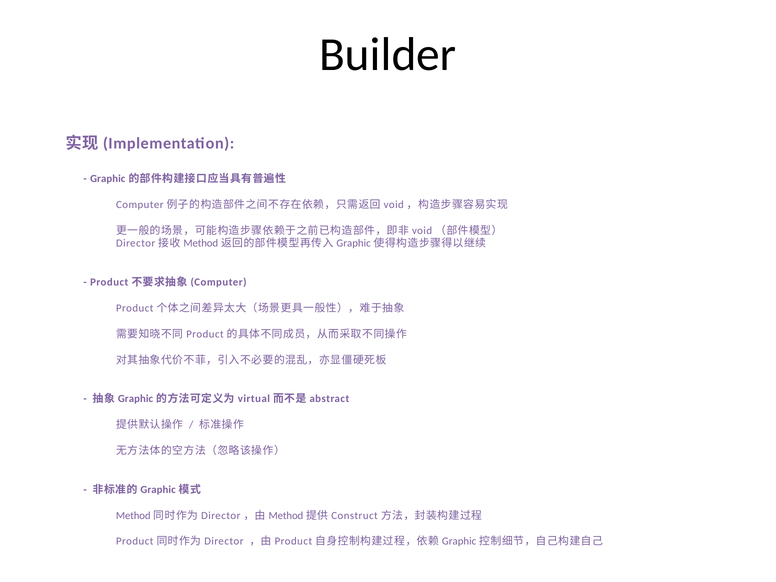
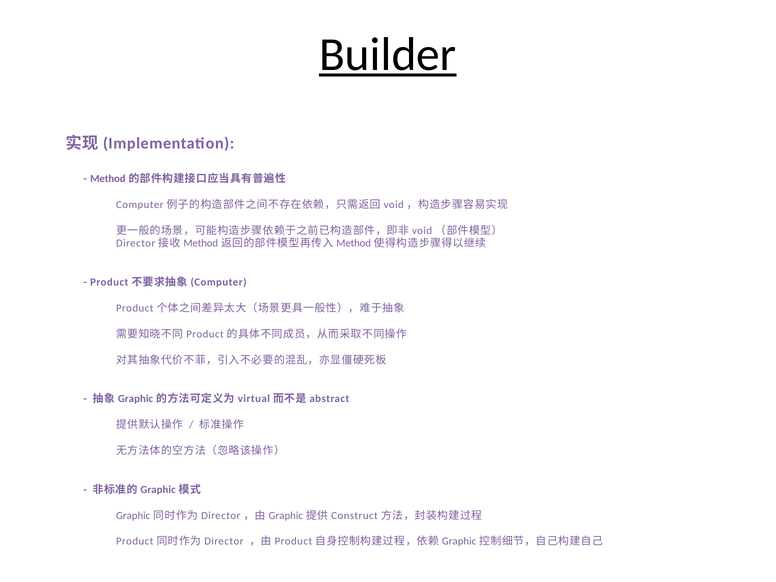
Builder underline: none -> present (388, 55)
Graphic: Graphic -> Method (108, 179)
Graphic: Graphic -> Method (354, 243)
Method: Method -> Graphic (133, 515)
Method: Method -> Graphic (286, 515)
